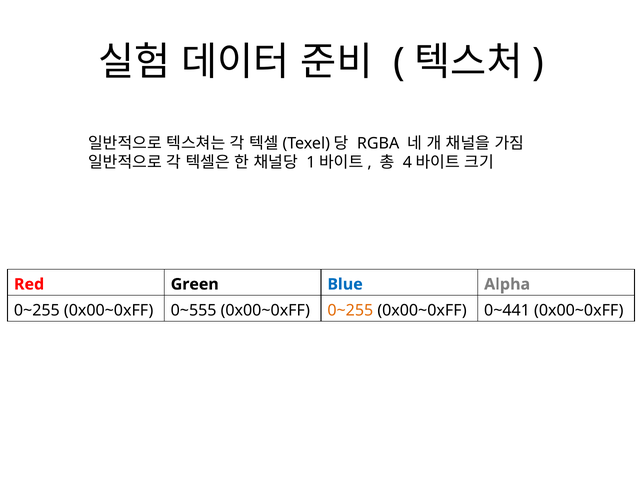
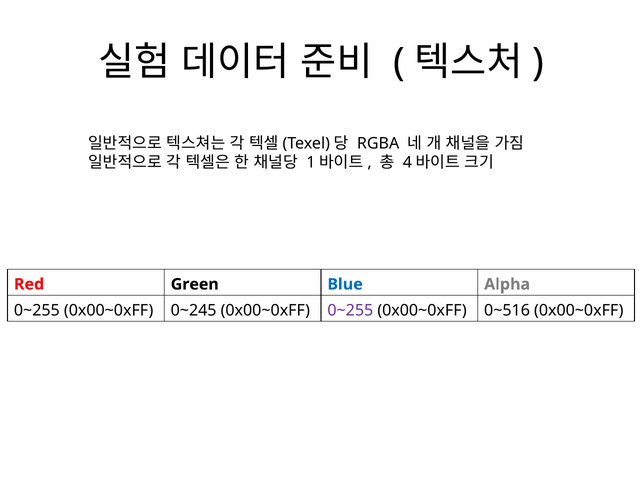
0~555: 0~555 -> 0~245 (194, 311)
0~255 colour: orange -> purple (350, 311)
0~441: 0~441 -> 0~516 (507, 311)
